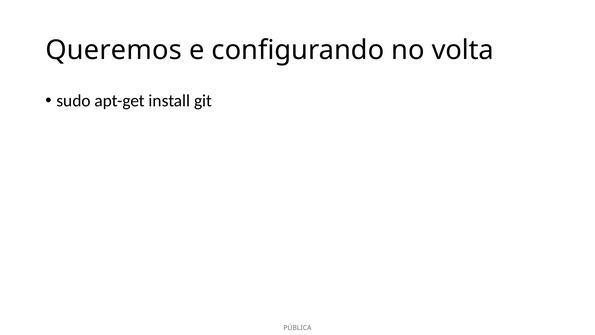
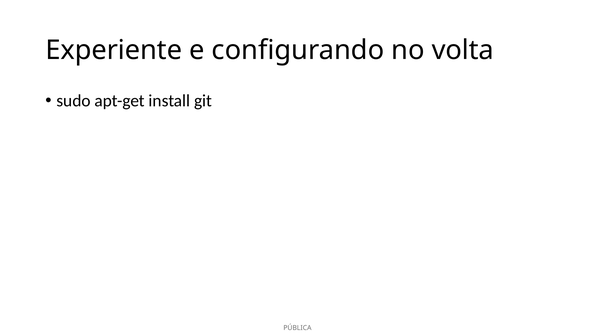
Queremos: Queremos -> Experiente (114, 50)
